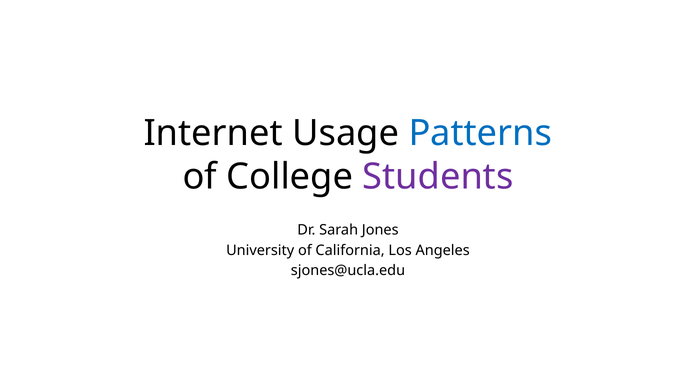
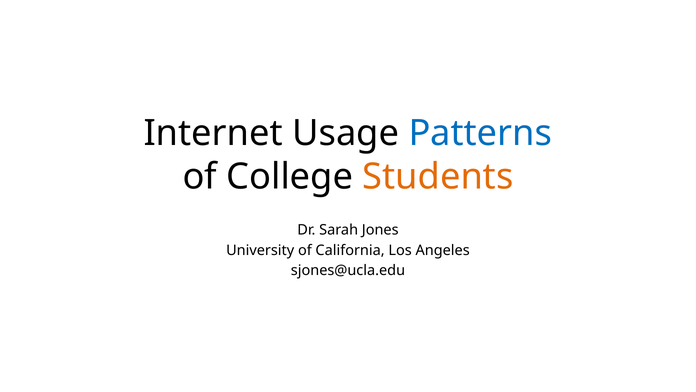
Students colour: purple -> orange (438, 177)
